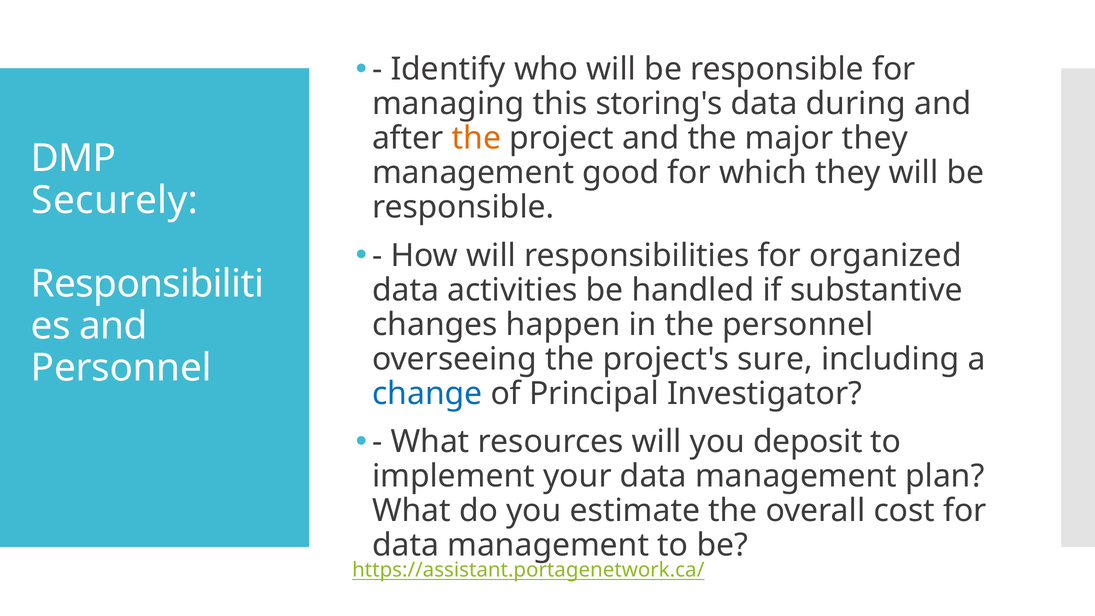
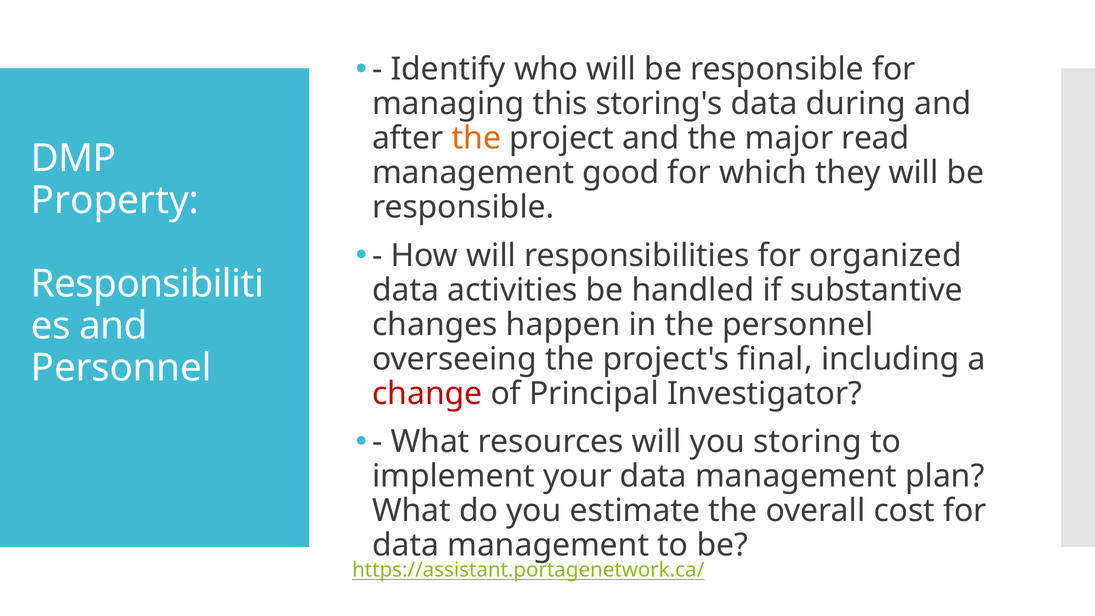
major they: they -> read (875, 138)
Securely: Securely -> Property (115, 200)
sure: sure -> final (775, 359)
change colour: blue -> red (427, 394)
deposit: deposit -> storing (808, 442)
